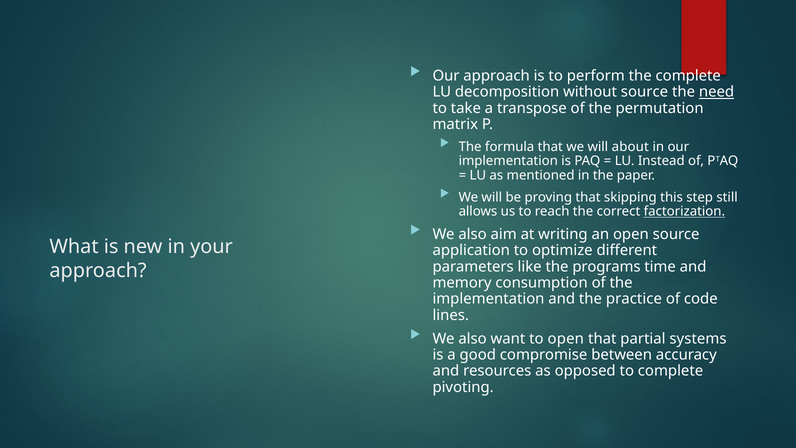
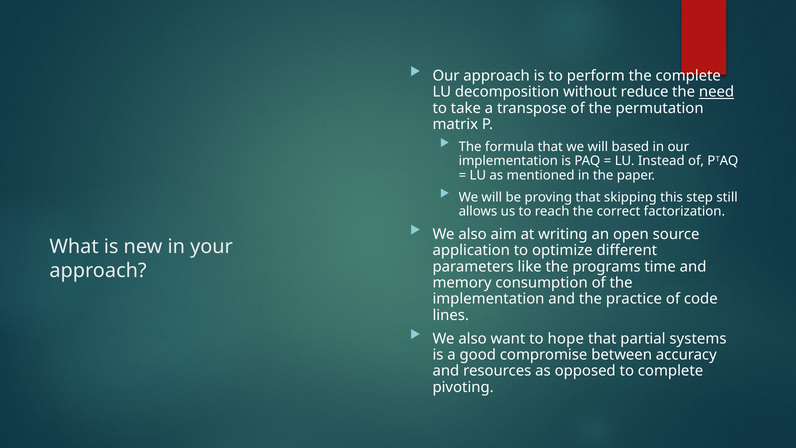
without source: source -> reduce (645, 92)
about: about -> based (630, 147)
factorization underline: present -> none (684, 211)
to open: open -> hope (566, 338)
